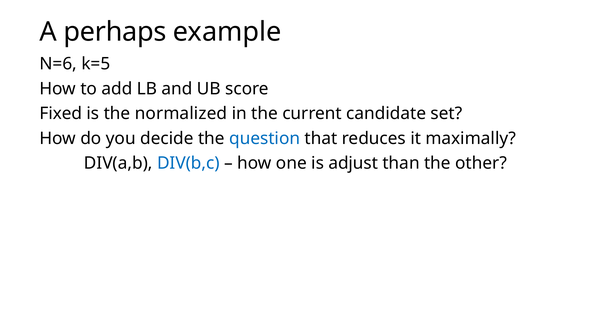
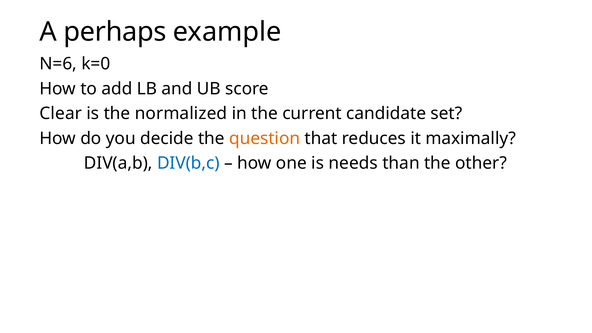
k=5: k=5 -> k=0 (96, 64)
Fixed: Fixed -> Clear (61, 113)
question colour: blue -> orange (265, 138)
adjust: adjust -> needs (353, 163)
